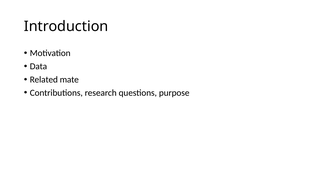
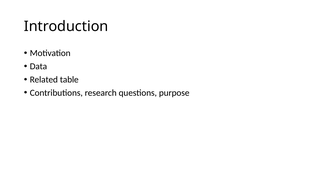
mate: mate -> table (69, 79)
